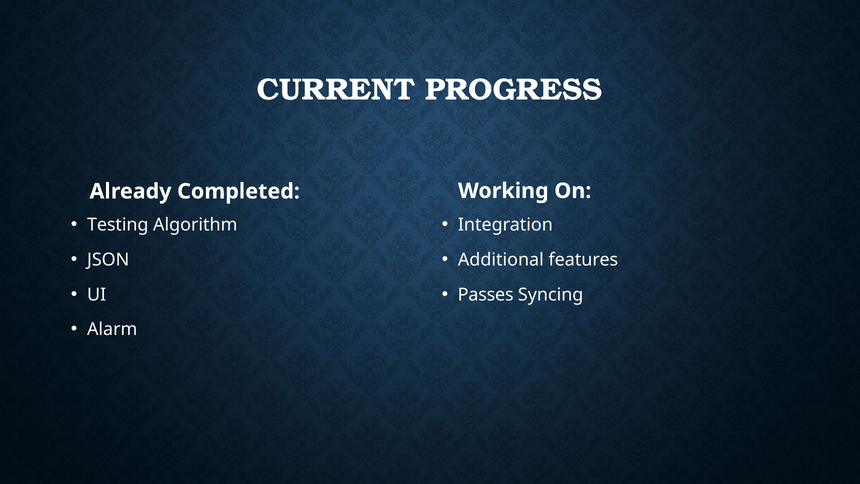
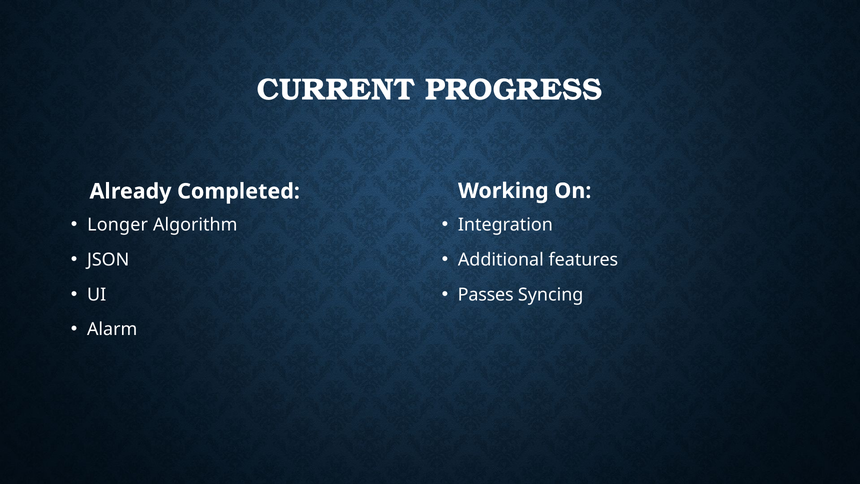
Testing: Testing -> Longer (118, 225)
